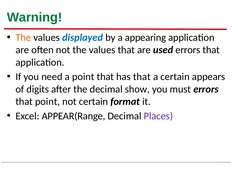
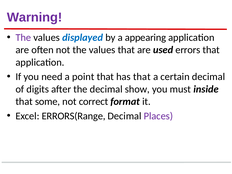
Warning colour: green -> purple (34, 17)
The colour: orange -> purple (23, 38)
certain appears: appears -> decimal (209, 77)
must errors: errors -> inside (206, 89)
that point: point -> some (48, 101)
not certain: certain -> correct (94, 101)
APPEAR(Range: APPEAR(Range -> ERRORS(Range (74, 116)
